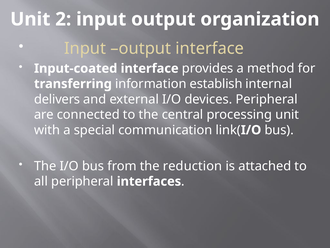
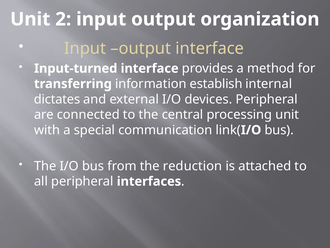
Input-coated: Input-coated -> Input-turned (76, 68)
delivers: delivers -> dictates (57, 99)
